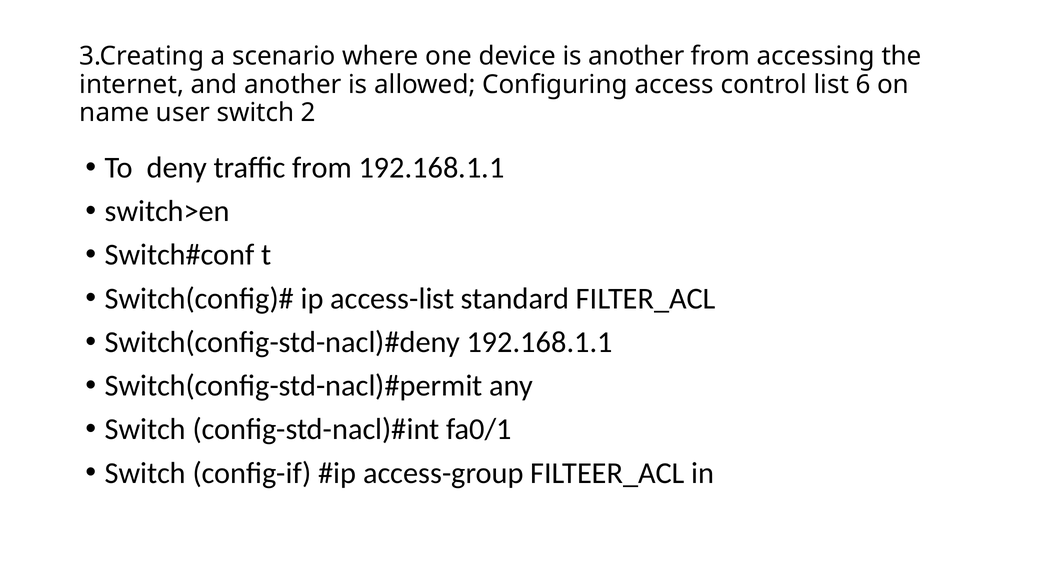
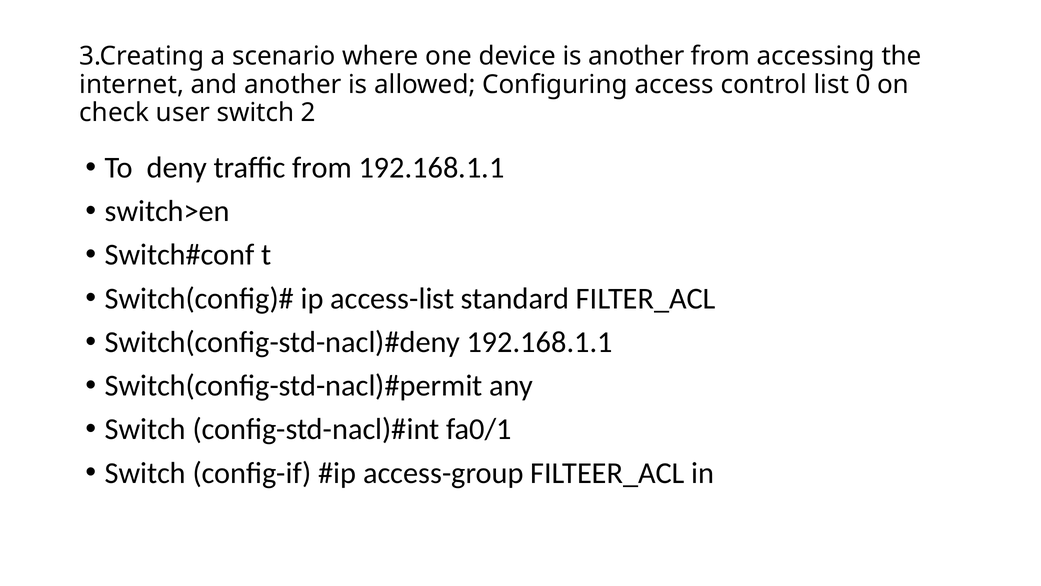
6: 6 -> 0 (863, 84)
name: name -> check (114, 113)
